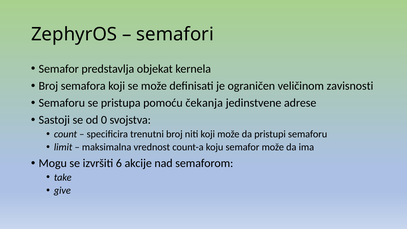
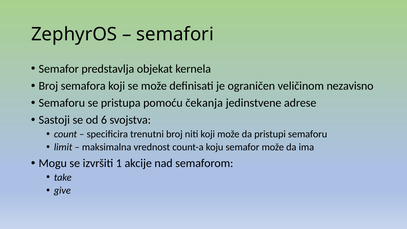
zavisnosti: zavisnosti -> nezavisno (350, 86)
0: 0 -> 6 (104, 120)
6: 6 -> 1 (119, 163)
